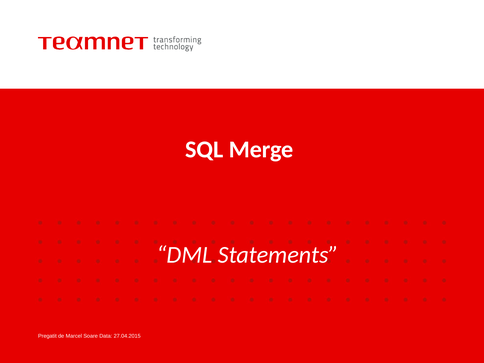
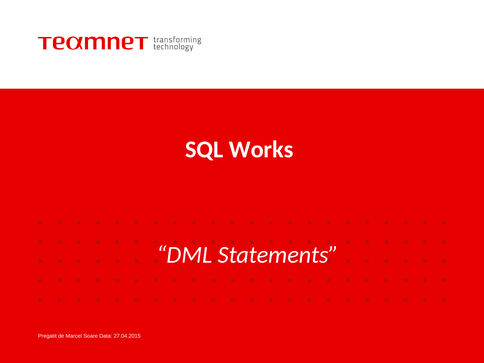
Merge: Merge -> Works (261, 150)
